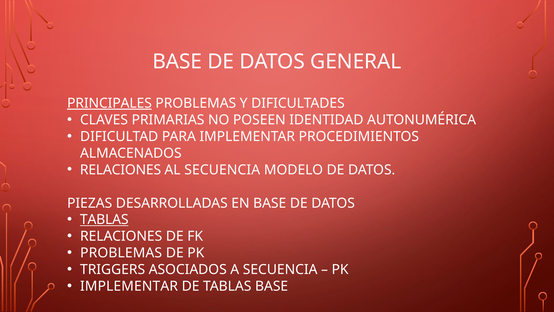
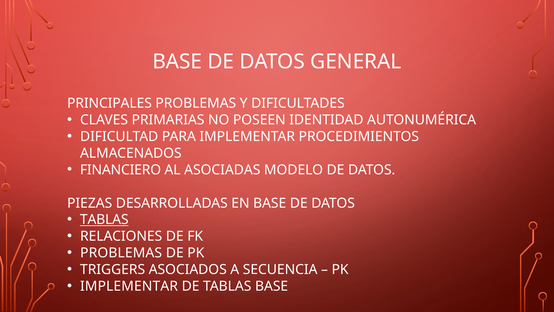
PRINCIPALES underline: present -> none (109, 103)
RELACIONES: RELACIONES -> FINANCIERO (121, 170)
AL SECUENCIA: SECUENCIA -> ASOCIADAS (222, 170)
